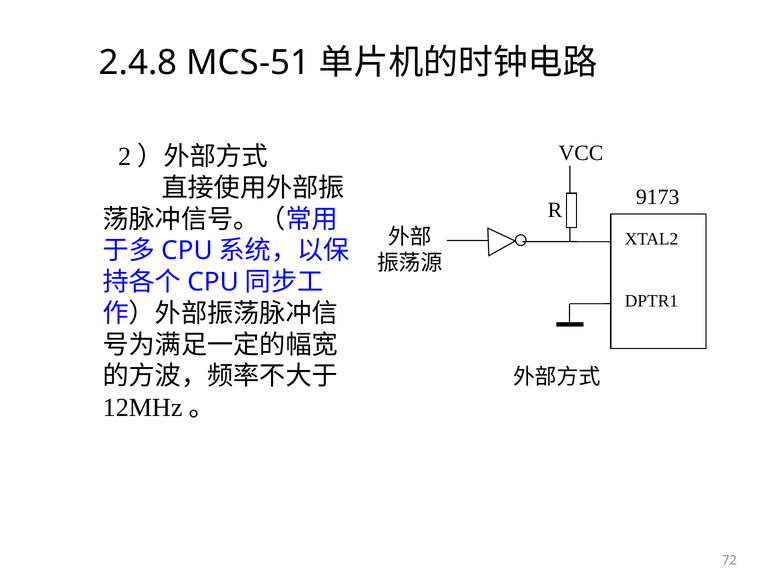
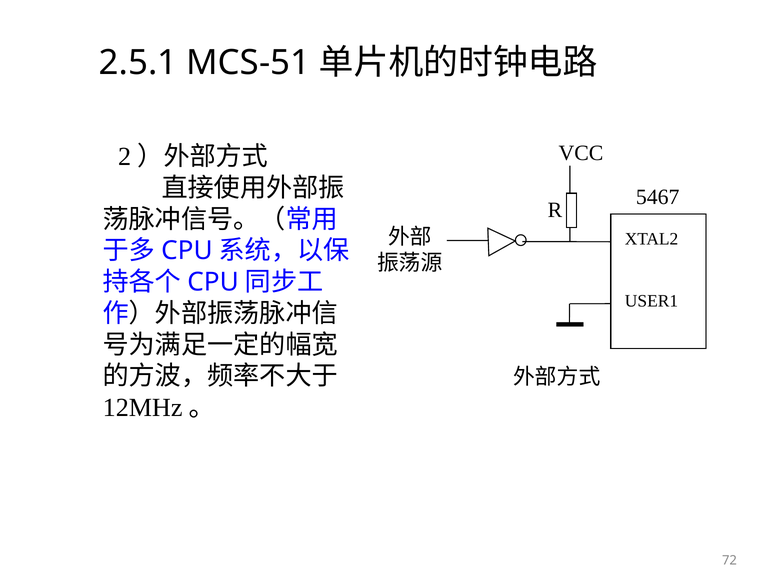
2.4.8: 2.4.8 -> 2.5.1 (138, 63)
9173: 9173 -> 5467 (658, 197)
DPTR1: DPTR1 -> USER1 (651, 301)
